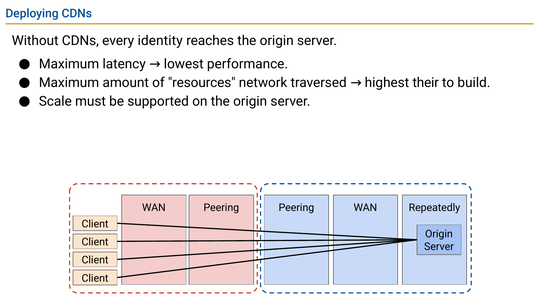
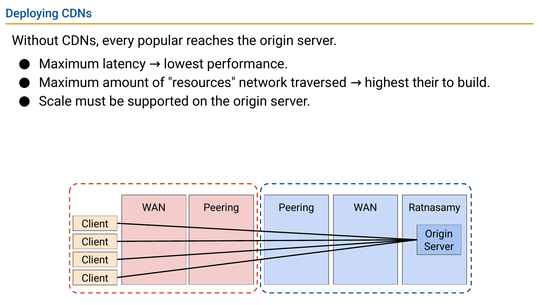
identity: identity -> popular (160, 41)
Repeatedly: Repeatedly -> Ratnasamy (434, 207)
